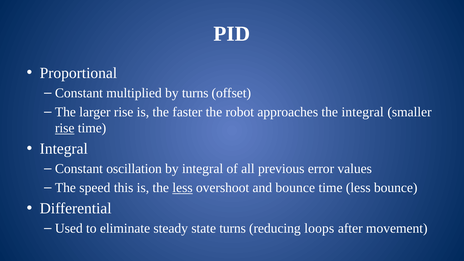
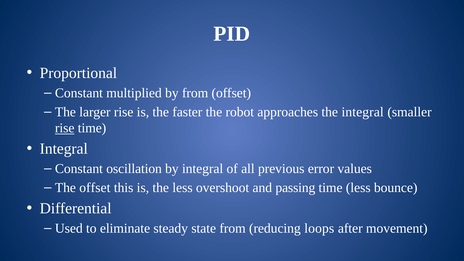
by turns: turns -> from (195, 93)
The speed: speed -> offset (95, 188)
less underline: present -> none (182, 188)
and bounce: bounce -> passing (295, 188)
state turns: turns -> from (233, 228)
